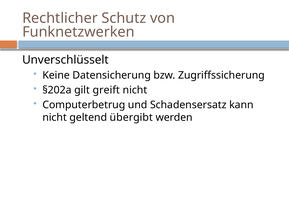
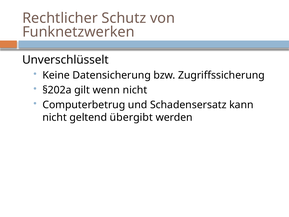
greift: greift -> wenn (106, 90)
